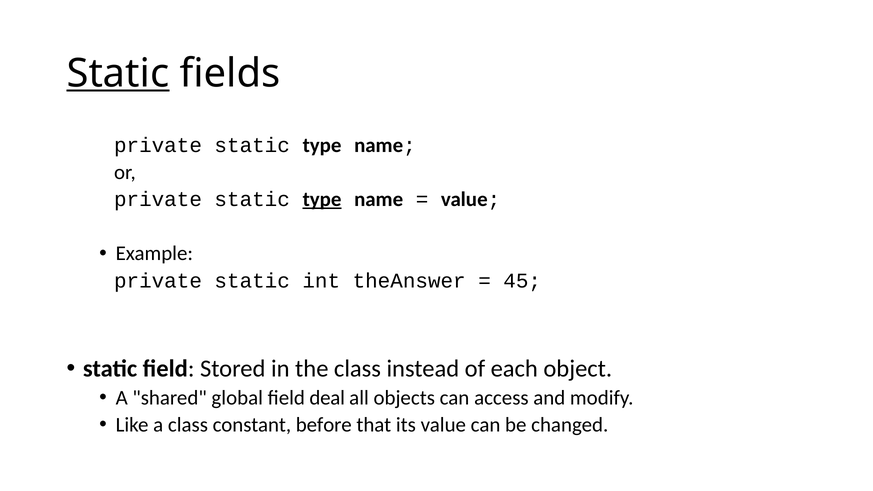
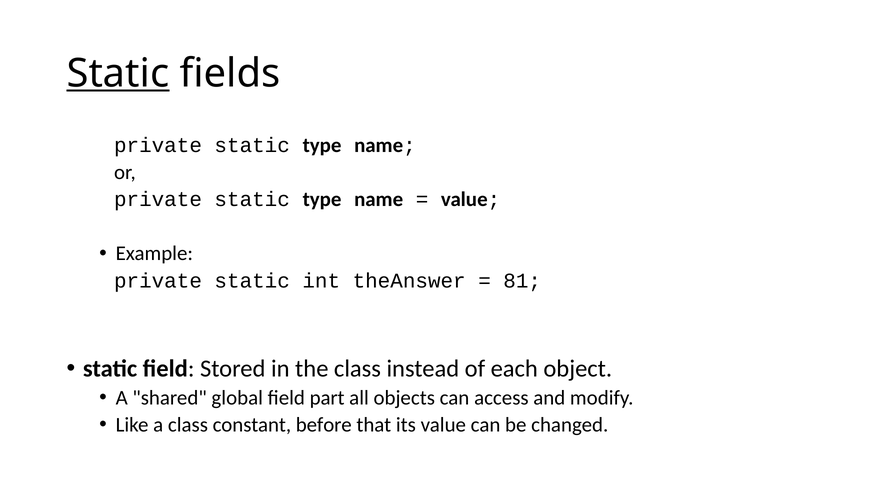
type underline: present -> none (322, 199)
45: 45 -> 81 (522, 281)
deal: deal -> part (327, 398)
